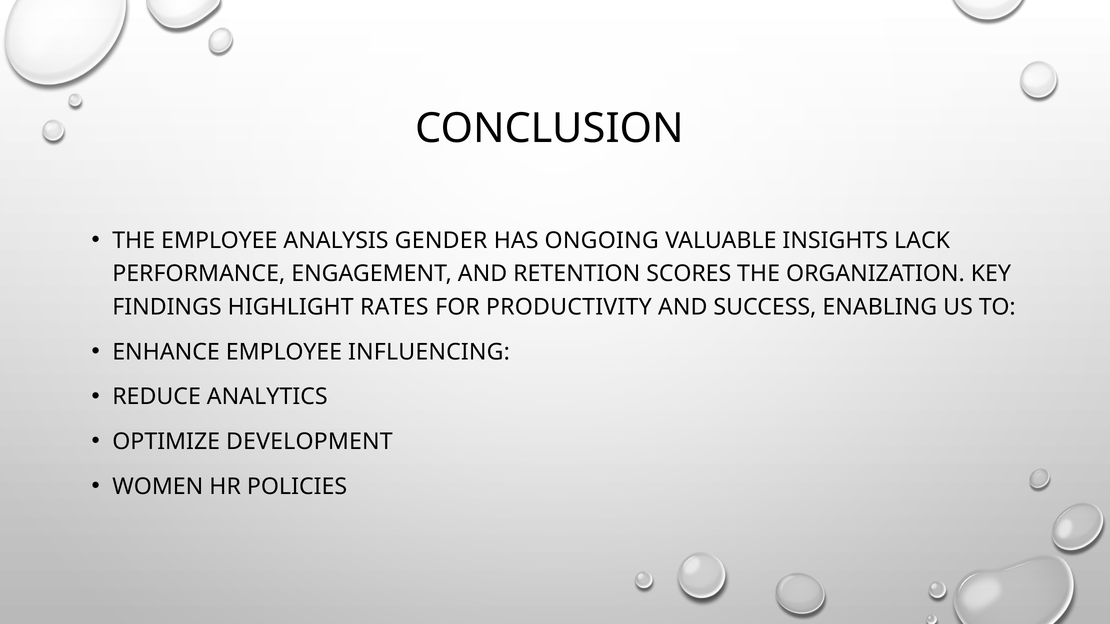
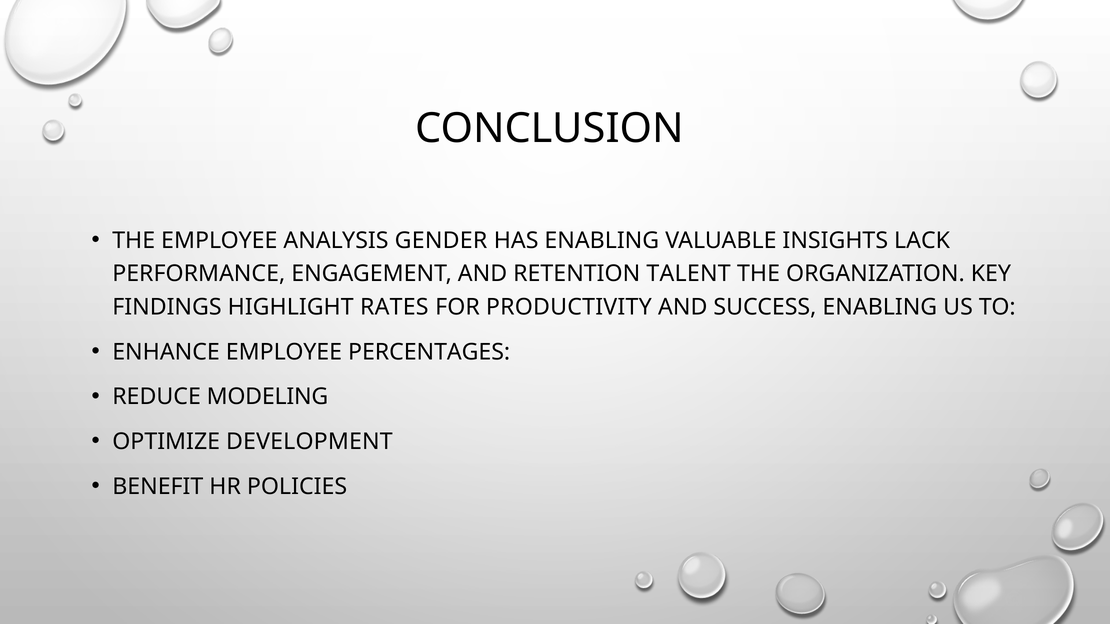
HAS ONGOING: ONGOING -> ENABLING (602, 241)
SCORES: SCORES -> TALENT (689, 274)
INFLUENCING: INFLUENCING -> PERCENTAGES (429, 352)
ANALYTICS: ANALYTICS -> MODELING (267, 397)
WOMEN: WOMEN -> BENEFIT (158, 487)
